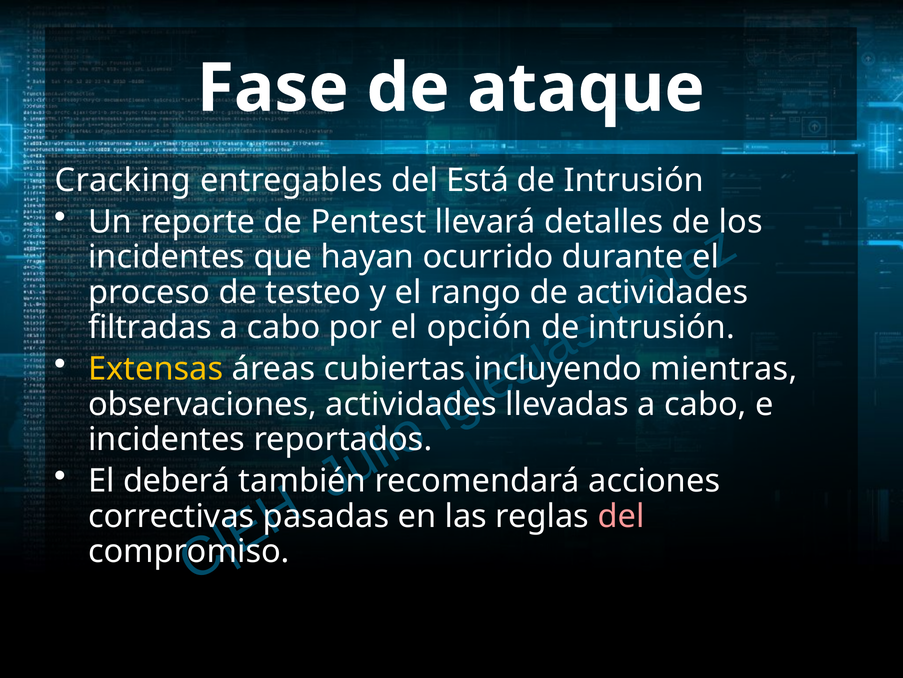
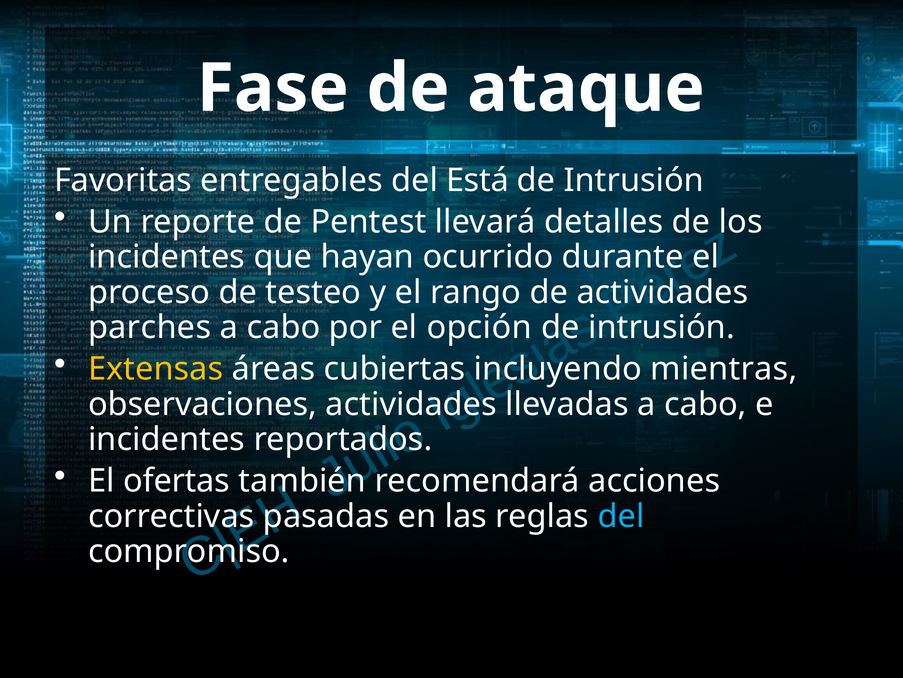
Cracking: Cracking -> Favoritas (123, 180)
filtradas: filtradas -> parches (150, 327)
deberá: deberá -> ofertas (177, 481)
del colour: pink -> light blue (621, 516)
